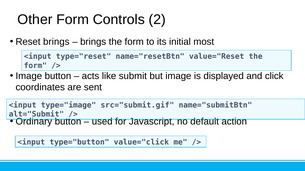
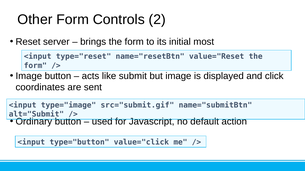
Reset brings: brings -> server (56, 42)
